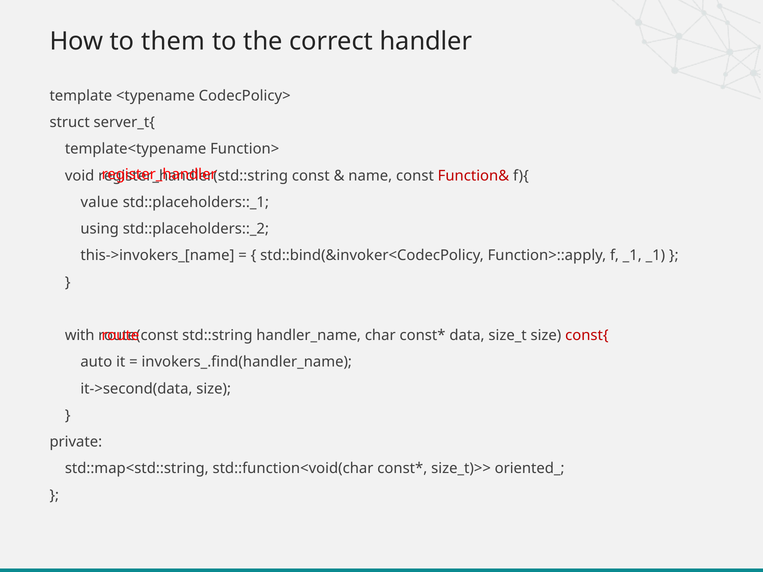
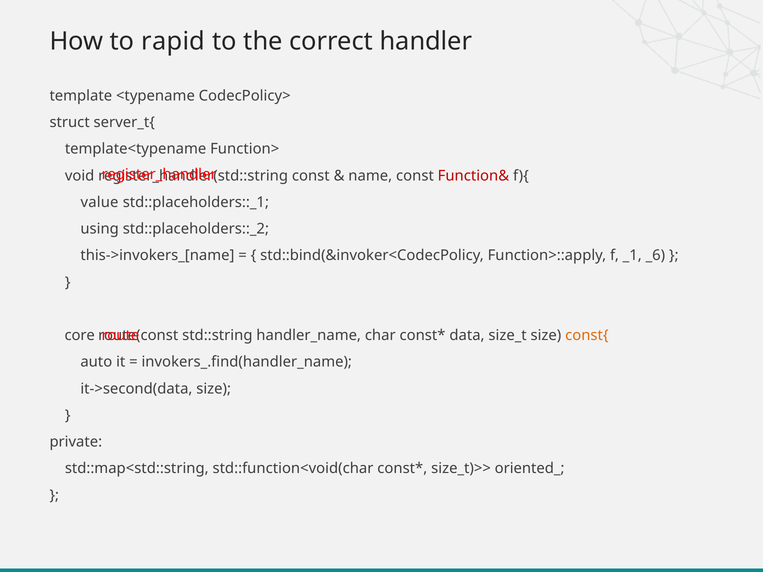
them: them -> rapid (173, 41)
_1 _1: _1 -> _6 (655, 256)
with: with -> core (80, 336)
const{ colour: red -> orange (587, 336)
